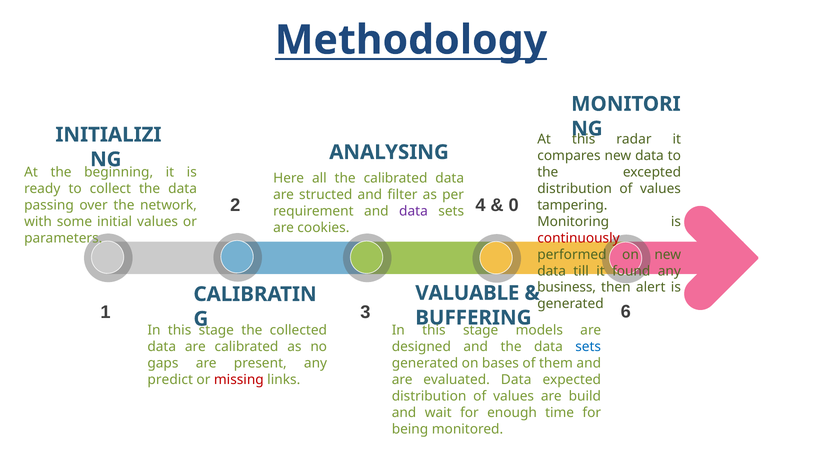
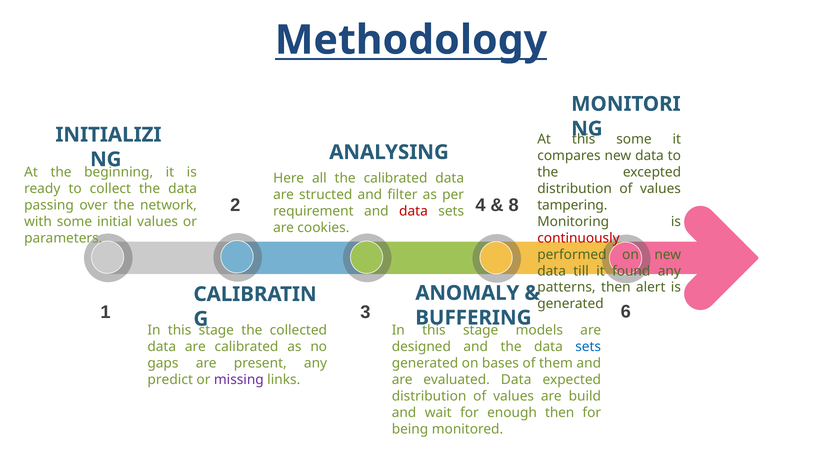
radar: radar -> some (634, 139)
0: 0 -> 8 (514, 205)
data colour: purple -> red (413, 211)
business: business -> patterns (566, 287)
VALUABLE: VALUABLE -> ANOMALY (467, 293)
missing colour: red -> purple (239, 379)
enough time: time -> then (560, 412)
